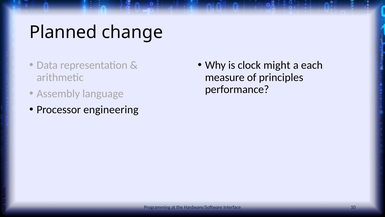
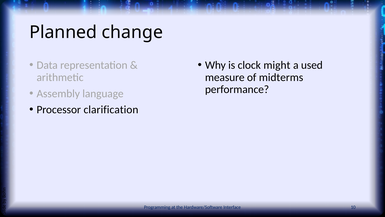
each: each -> used (312, 65)
principles: principles -> midterms (281, 77)
engineering: engineering -> clarification (111, 110)
